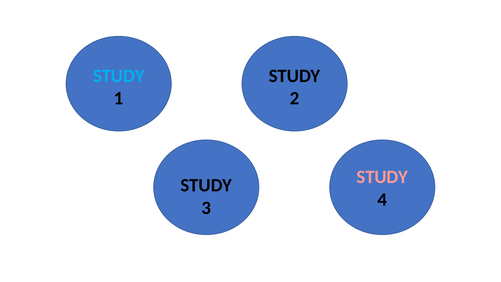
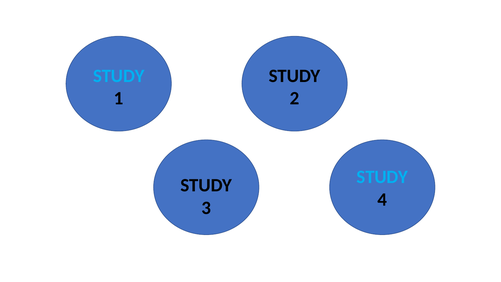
STUDY colour: pink -> light blue (382, 177)
